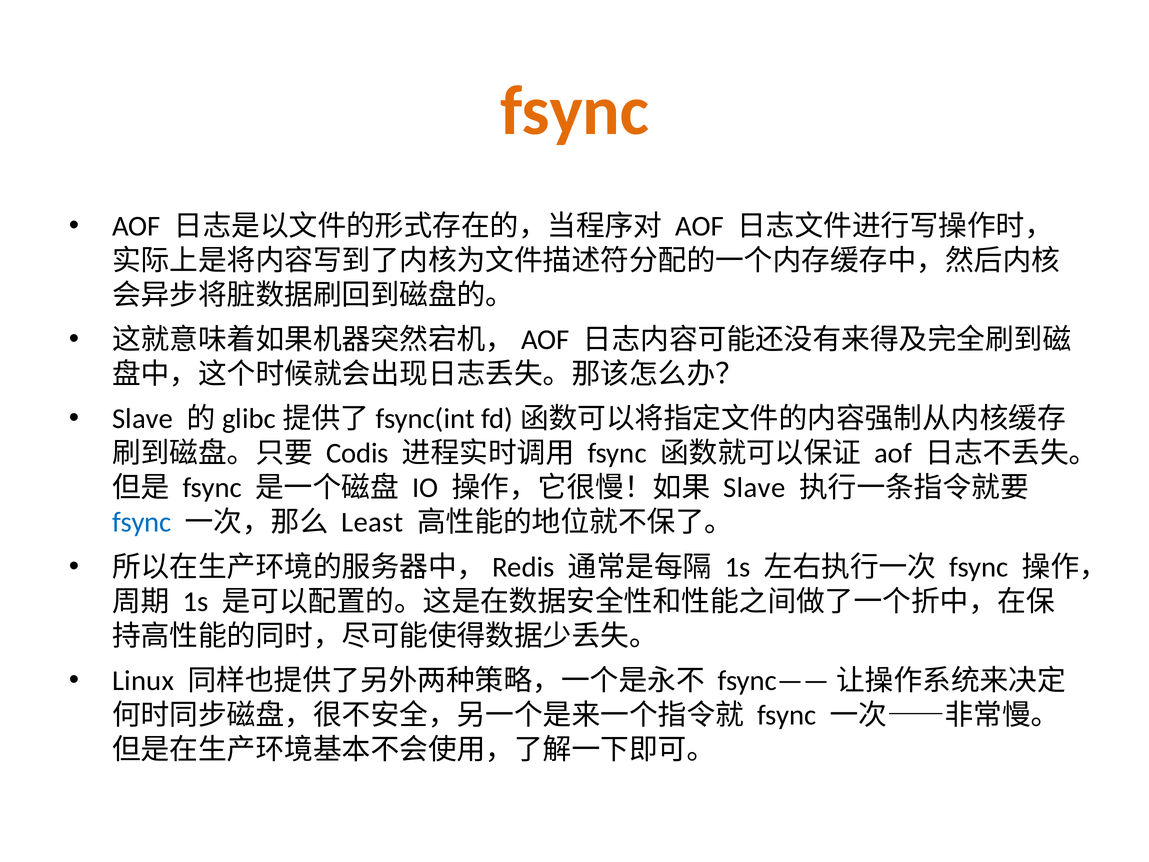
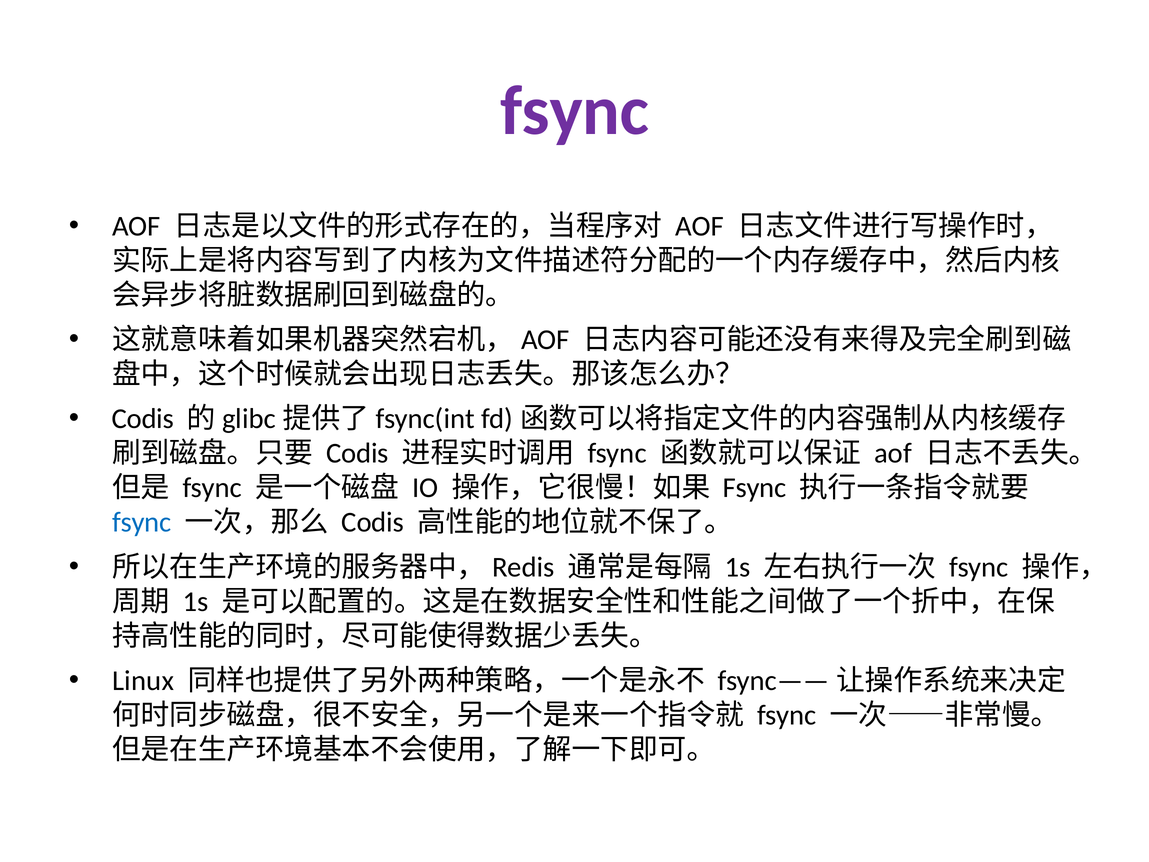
fsync colour: orange -> purple (575, 111)
Slave: Slave -> Codis (143, 419)
Slave: Slave -> Fsync (755, 488)
Least: Least -> Codis (373, 522)
